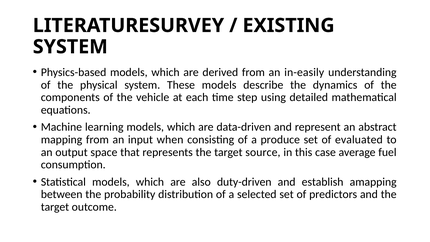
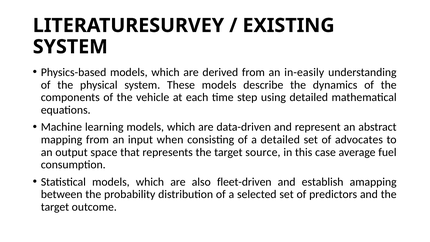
a produce: produce -> detailed (280, 140)
evaluated: evaluated -> advocates (359, 140)
duty-driven: duty-driven -> fleet-driven (244, 182)
